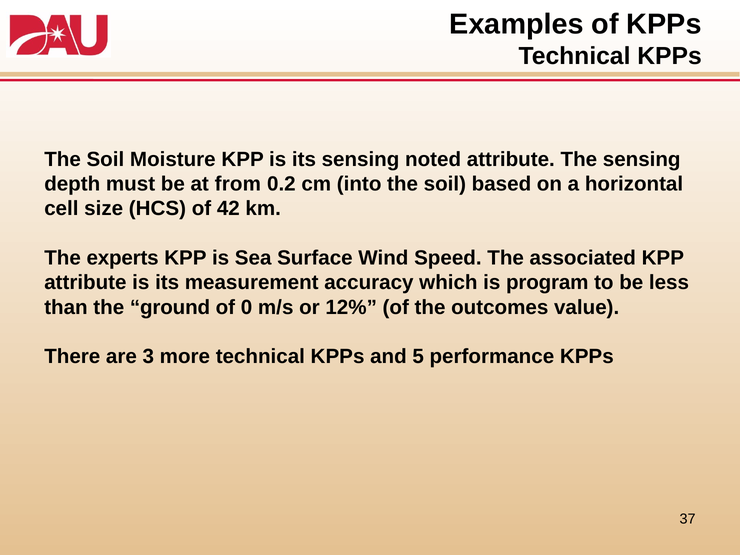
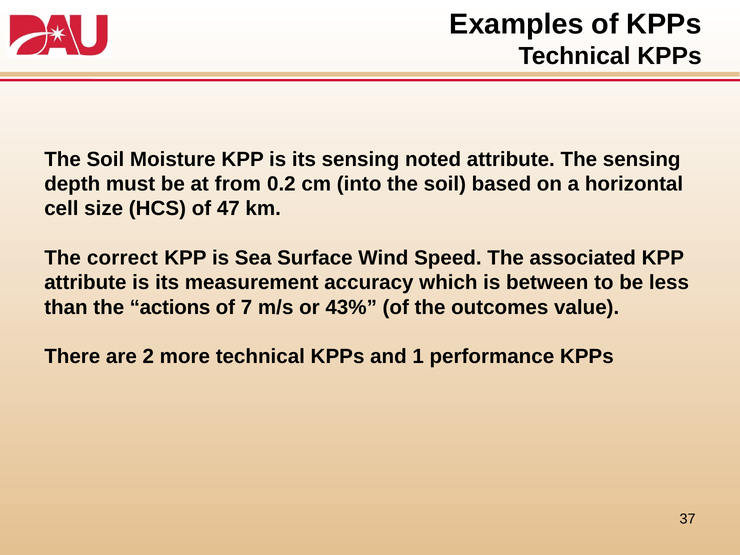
42: 42 -> 47 (228, 209)
experts: experts -> correct (122, 258)
program: program -> between (547, 283)
ground: ground -> actions (170, 307)
0: 0 -> 7 (246, 307)
12%: 12% -> 43% (351, 307)
3: 3 -> 2 (148, 357)
5: 5 -> 1 (418, 357)
